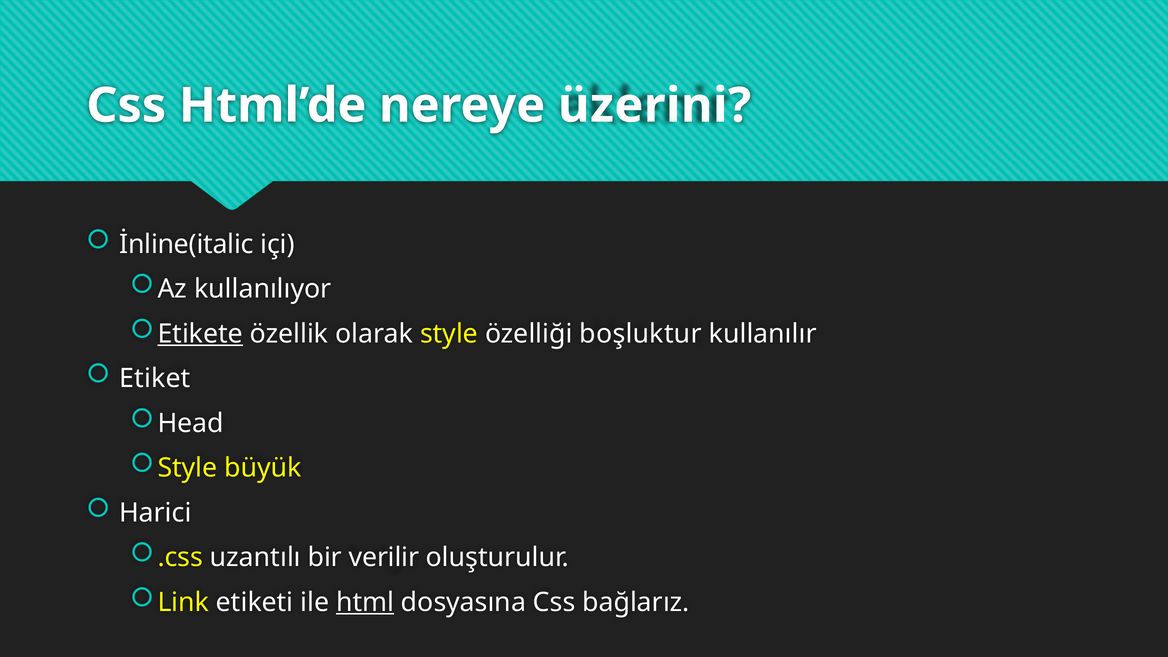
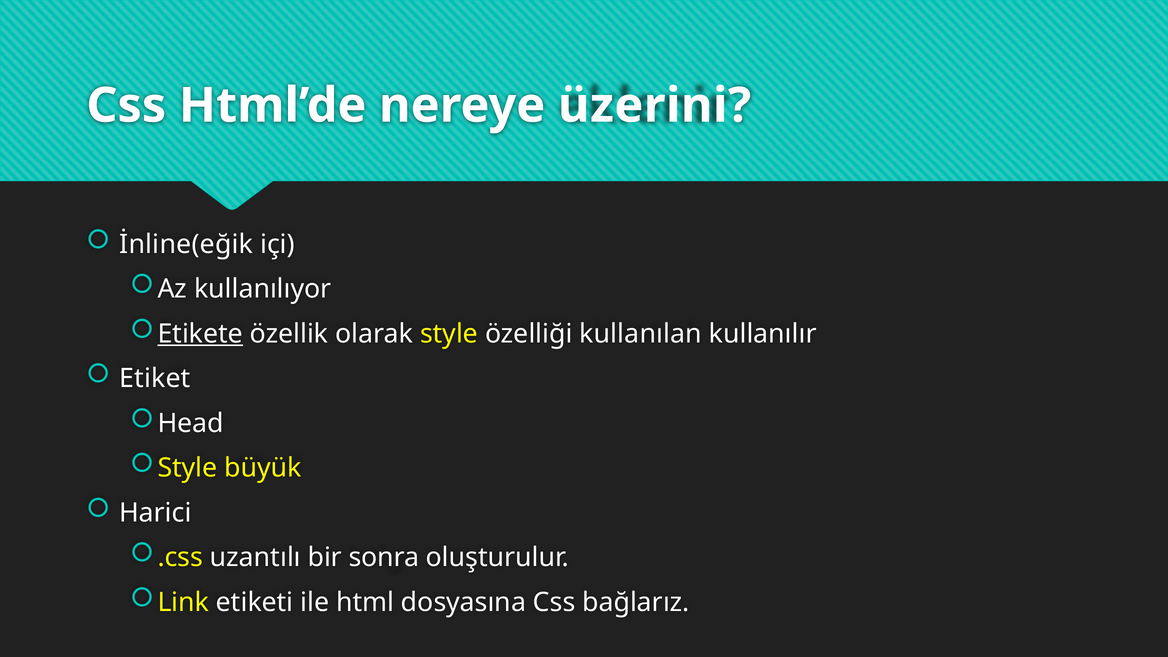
İnline(italic: İnline(italic -> İnline(eğik (186, 244)
boşluktur: boşluktur -> kullanılan (641, 334)
verilir: verilir -> sonra (384, 558)
html underline: present -> none (365, 602)
